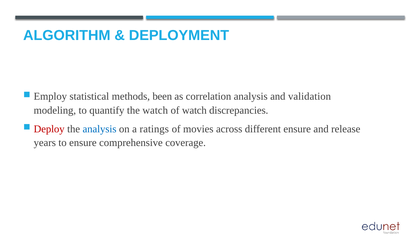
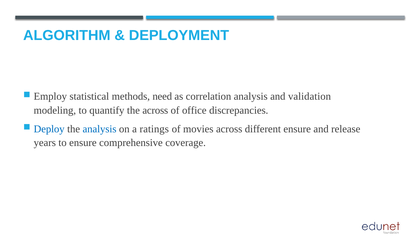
been: been -> need (162, 97)
the watch: watch -> across (155, 110)
of watch: watch -> office (194, 110)
Deploy colour: red -> blue (49, 129)
